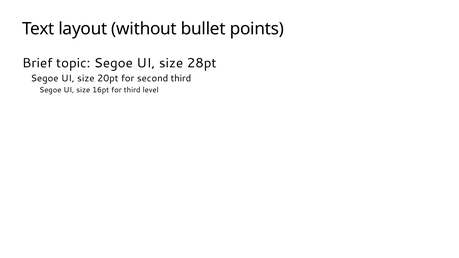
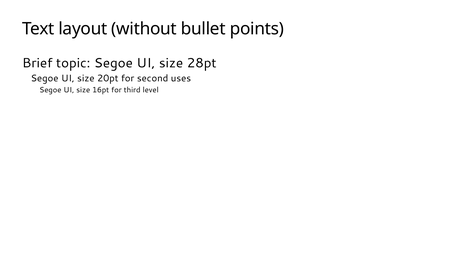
second third: third -> uses (181, 78)
